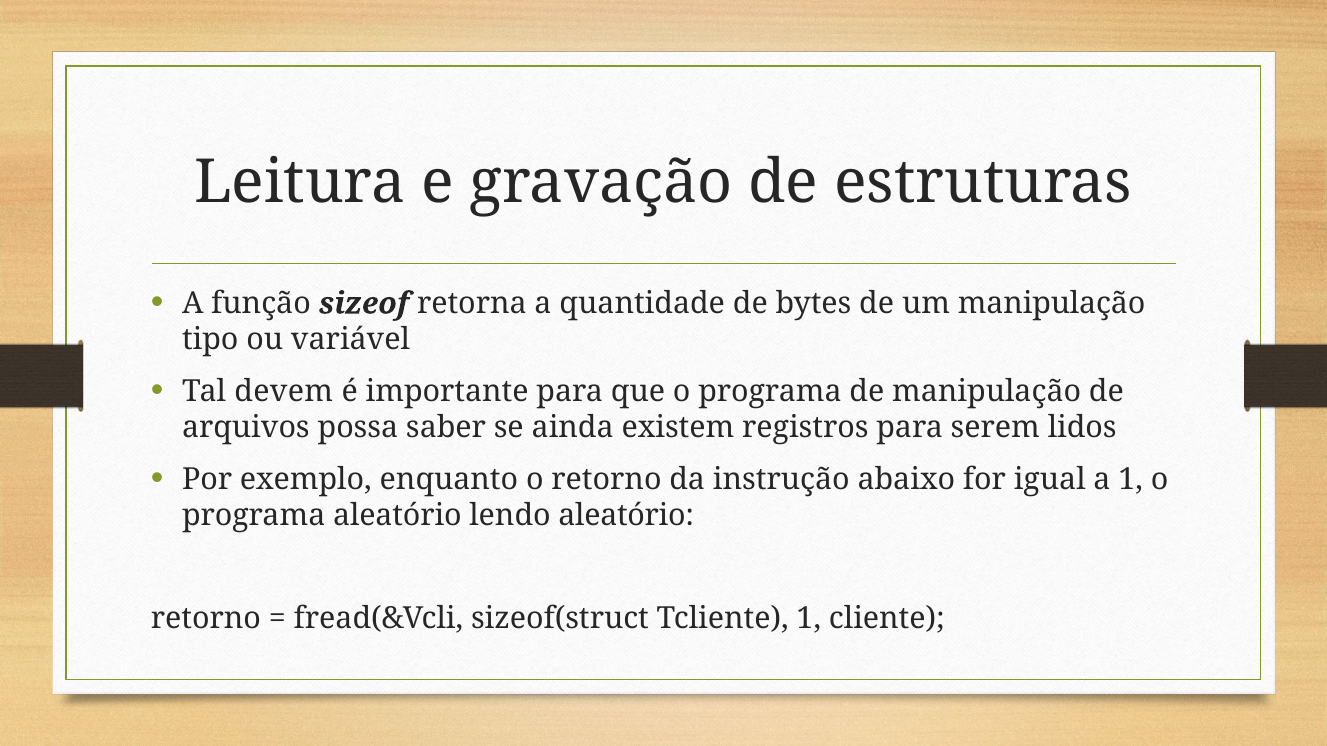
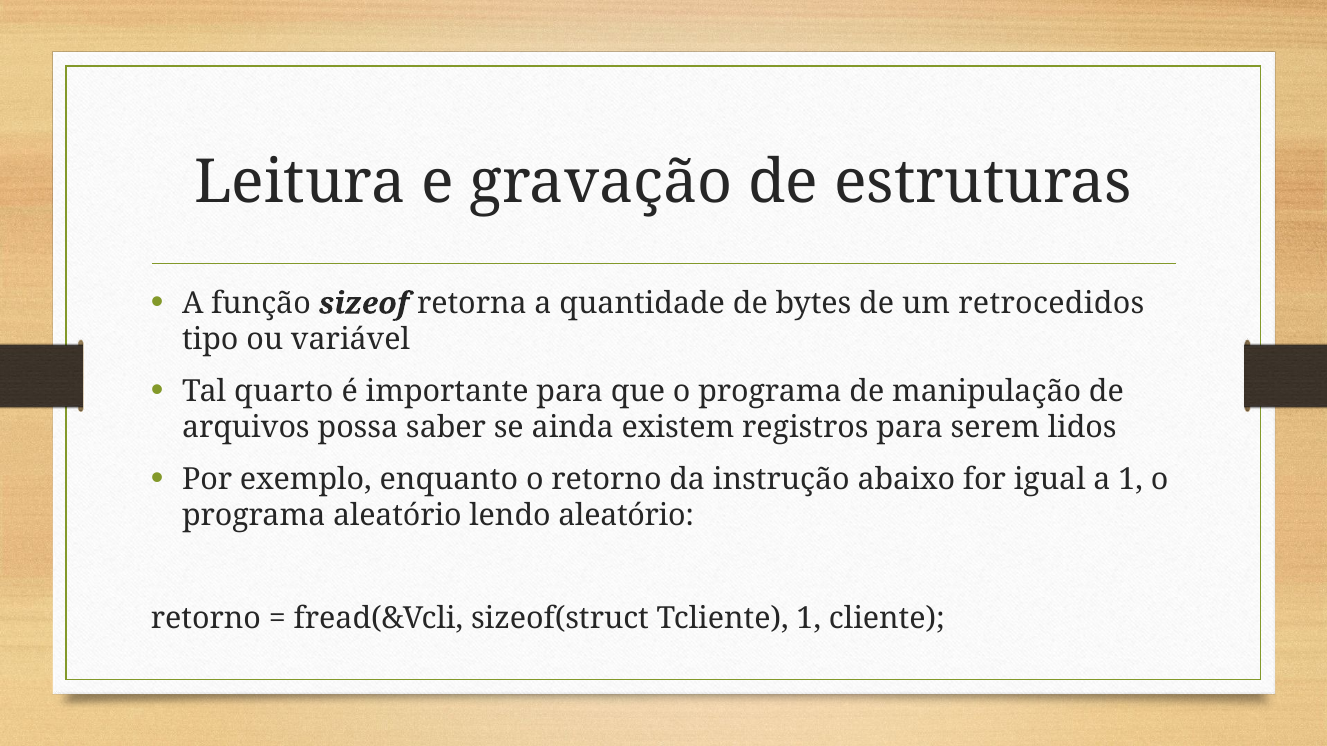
um manipulação: manipulação -> retrocedidos (1051, 304)
devem: devem -> quarto (284, 392)
